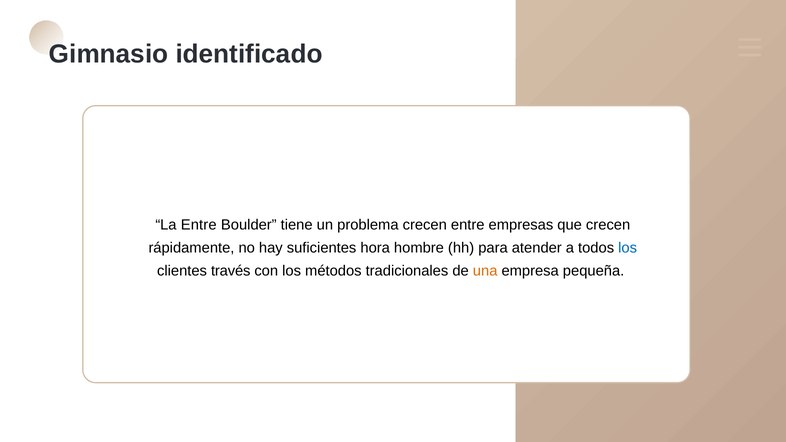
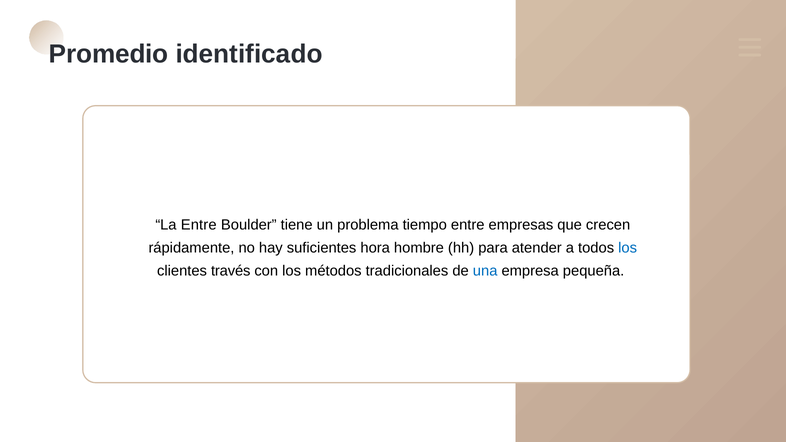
Gimnasio: Gimnasio -> Promedio (109, 54)
problema crecen: crecen -> tiempo (425, 225)
una colour: orange -> blue (485, 271)
